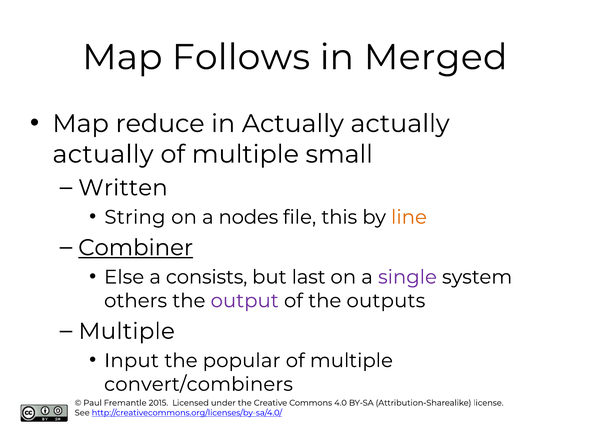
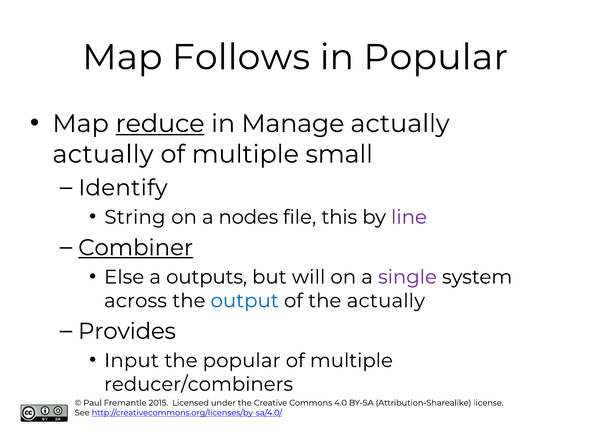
in Merged: Merged -> Popular (436, 57)
reduce underline: none -> present (160, 123)
in Actually: Actually -> Manage (293, 123)
Written: Written -> Identify (123, 187)
line colour: orange -> purple (409, 217)
consists: consists -> outputs (207, 277)
last: last -> will (309, 277)
others: others -> across (135, 300)
output colour: purple -> blue (245, 300)
the outputs: outputs -> actually (386, 300)
Multiple: Multiple -> Provides (127, 331)
convert/combiners: convert/combiners -> reducer/combiners (199, 384)
